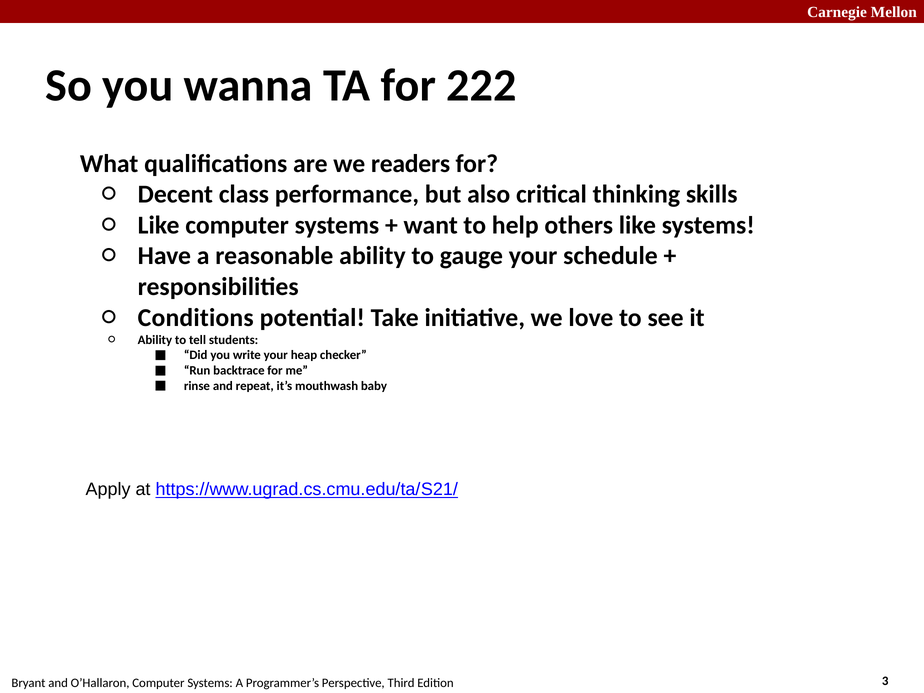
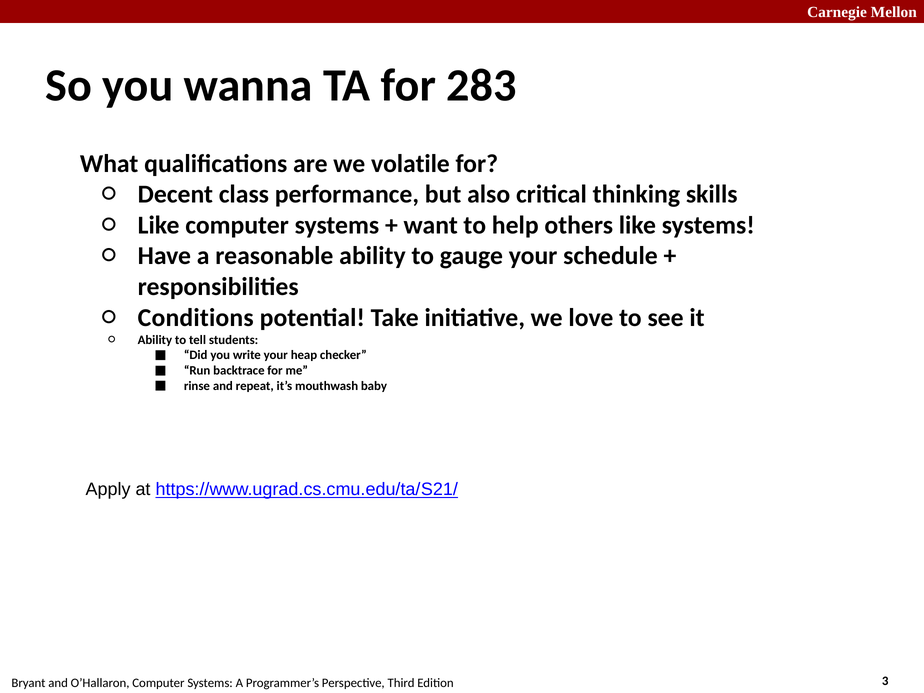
222: 222 -> 283 (481, 86)
readers: readers -> volatile (410, 164)
